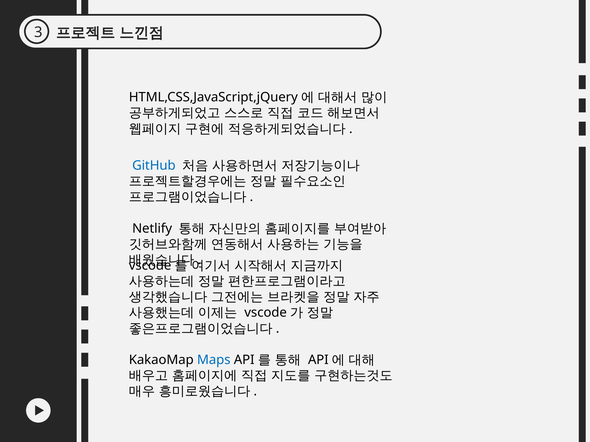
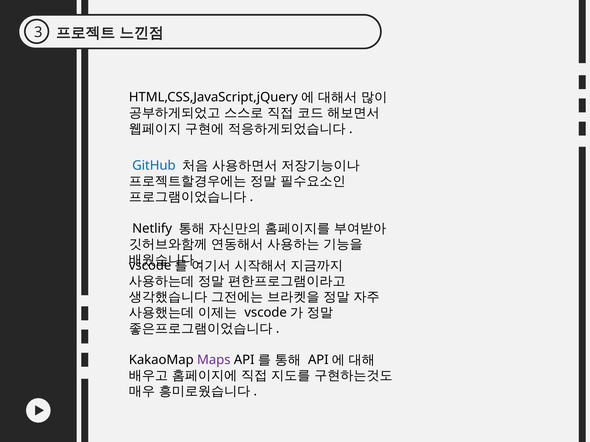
Maps colour: blue -> purple (214, 360)
